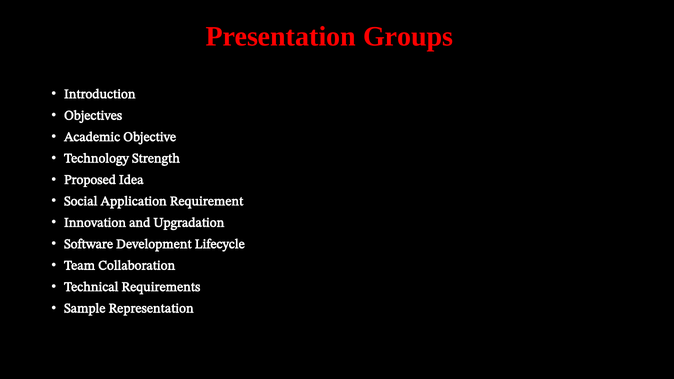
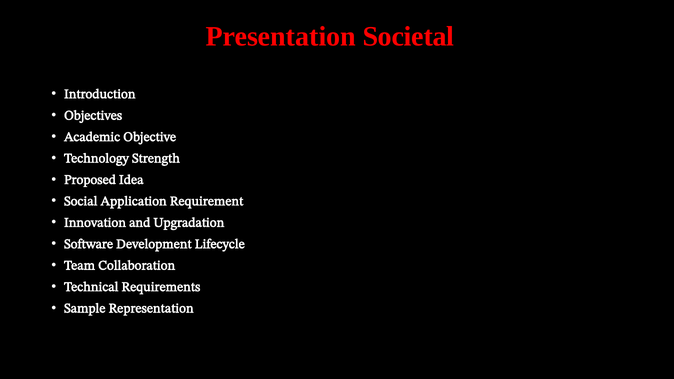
Groups: Groups -> Societal (408, 36)
